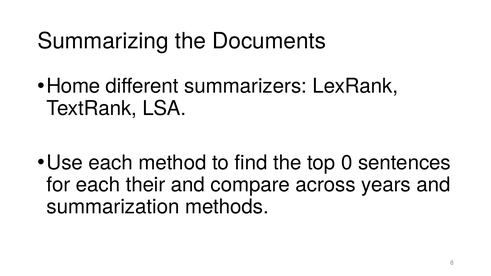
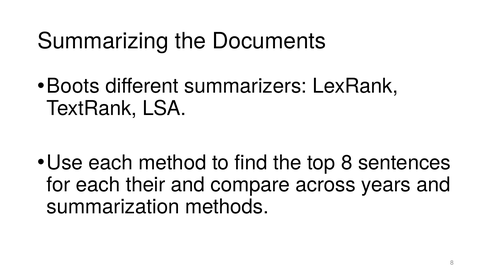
Home: Home -> Boots (73, 86)
top 0: 0 -> 8 (347, 163)
